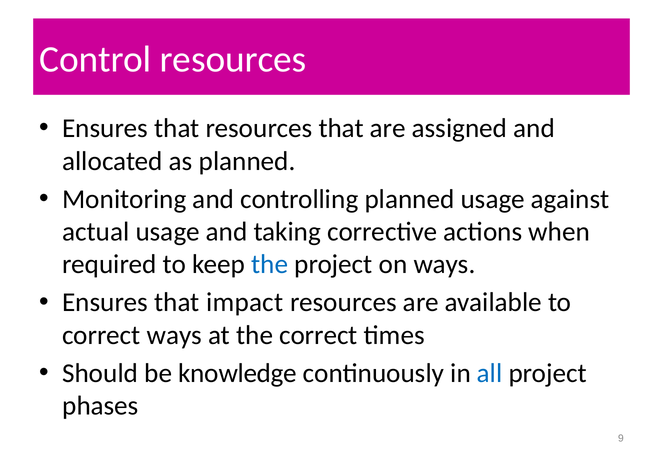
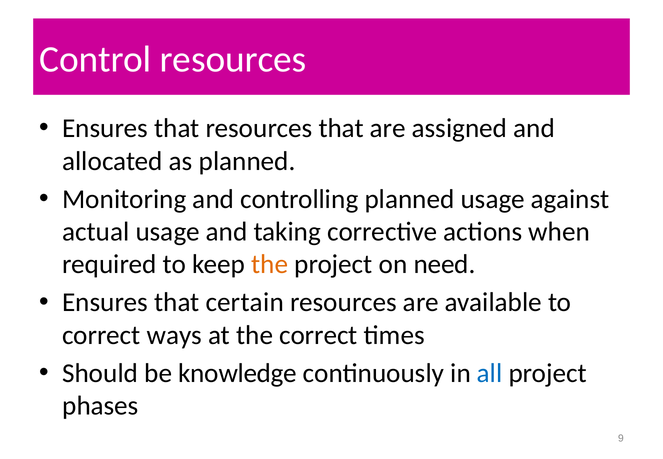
the colour: blue -> orange (270, 264)
on ways: ways -> need (444, 264)
impact: impact -> certain (245, 303)
